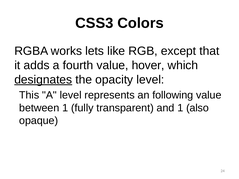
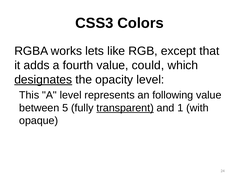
hover: hover -> could (148, 65)
between 1: 1 -> 5 (65, 108)
transparent underline: none -> present (125, 108)
also: also -> with (197, 108)
